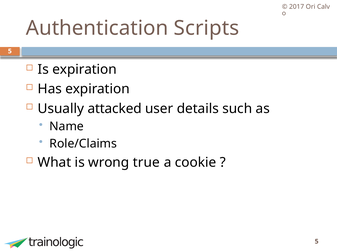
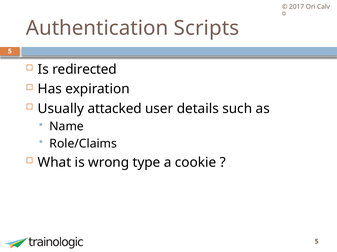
Is expiration: expiration -> redirected (85, 70)
true: true -> type (147, 163)
